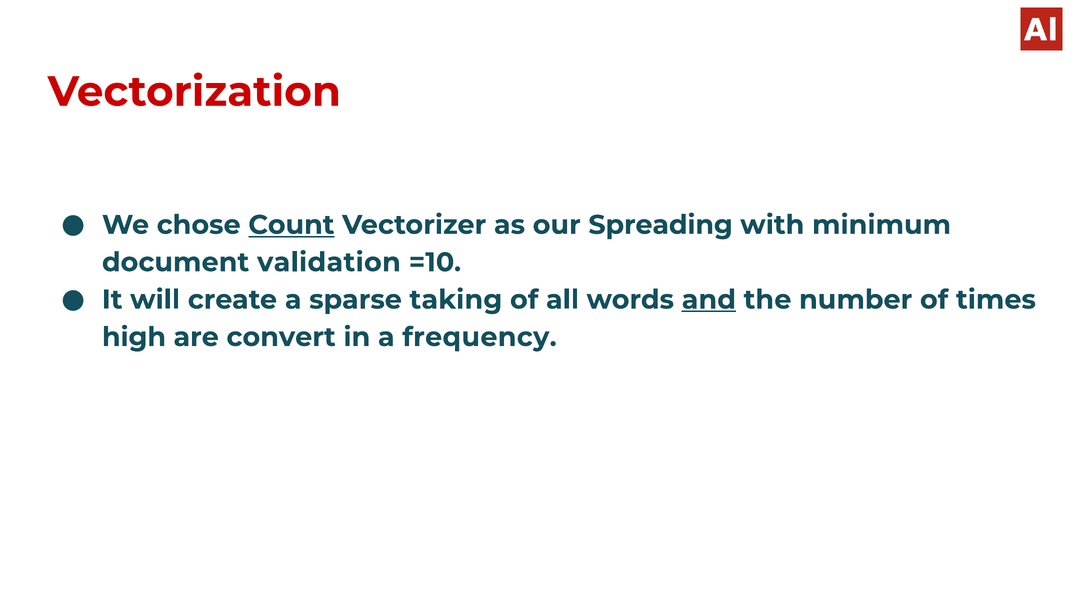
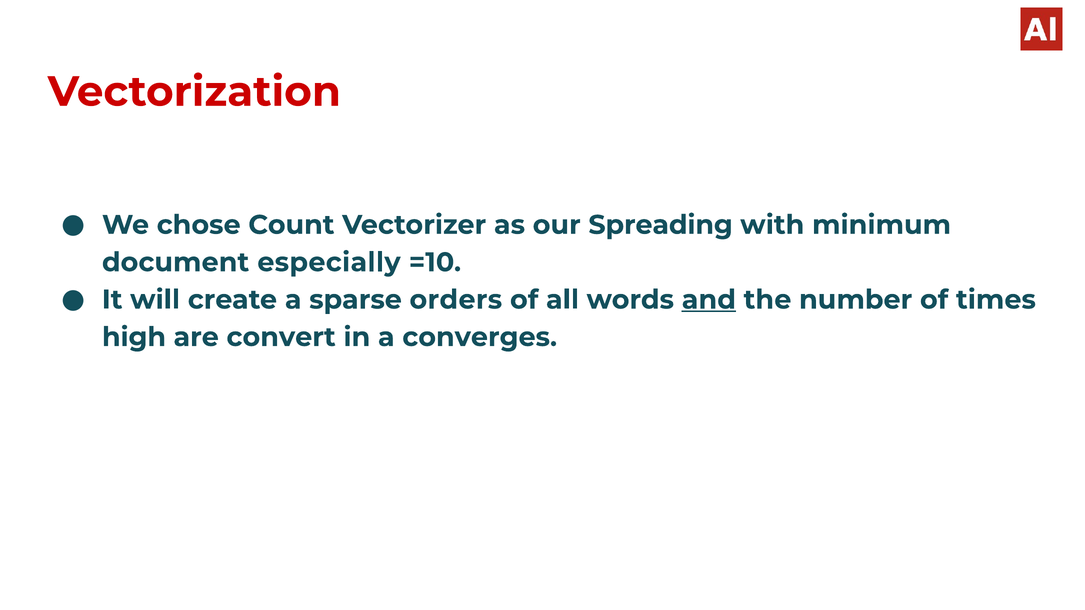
Count underline: present -> none (291, 225)
validation: validation -> especially (329, 262)
taking: taking -> orders (456, 300)
frequency: frequency -> converges (480, 337)
